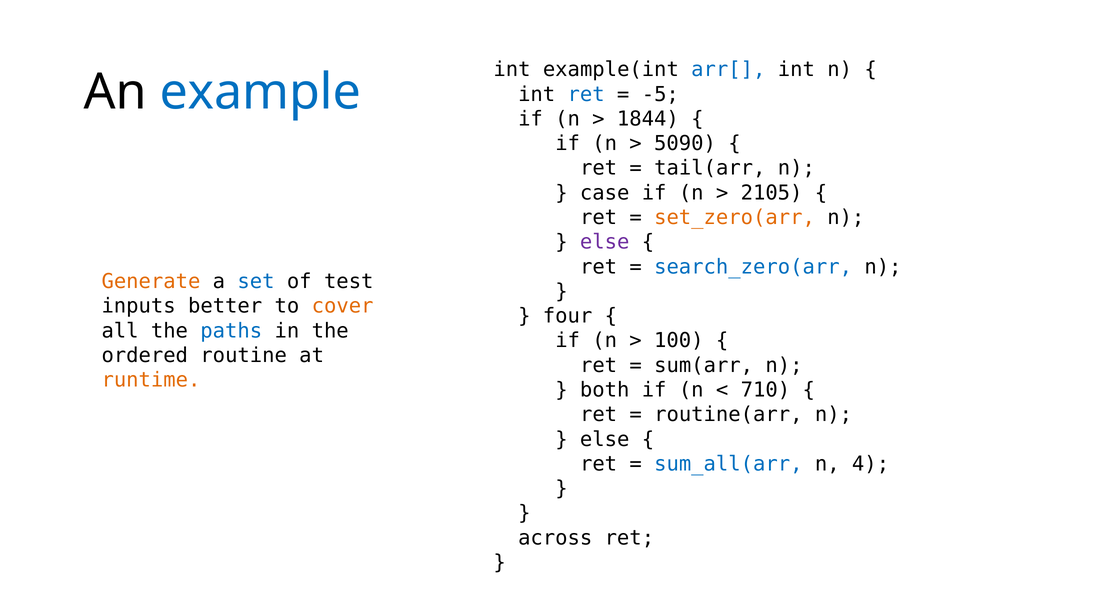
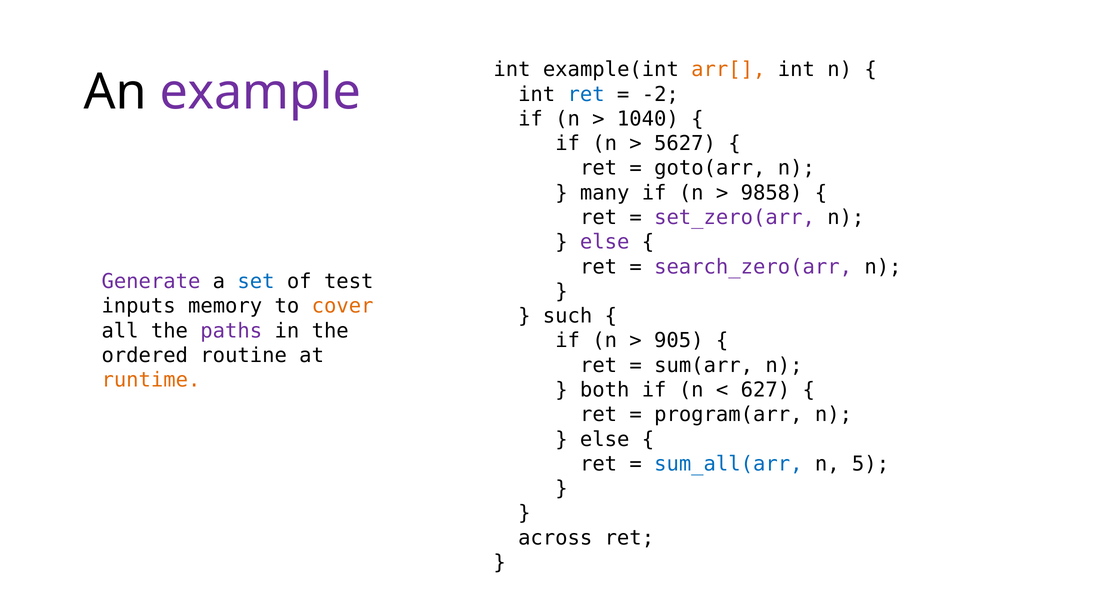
arr[ colour: blue -> orange (728, 70)
example colour: blue -> purple (260, 92)
-5: -5 -> -2 (660, 94)
1844: 1844 -> 1040 (648, 119)
5090: 5090 -> 5627 (685, 144)
tail(arr: tail(arr -> goto(arr (710, 168)
case: case -> many (605, 193)
2105: 2105 -> 9858 (772, 193)
set_zero(arr colour: orange -> purple (735, 218)
search_zero(arr colour: blue -> purple (753, 267)
Generate colour: orange -> purple (151, 282)
better: better -> memory (225, 306)
four: four -> such (568, 316)
paths colour: blue -> purple (231, 331)
100: 100 -> 905 (679, 341)
710: 710 -> 627 (765, 390)
routine(arr: routine(arr -> program(arr (728, 415)
4: 4 -> 5 (871, 464)
